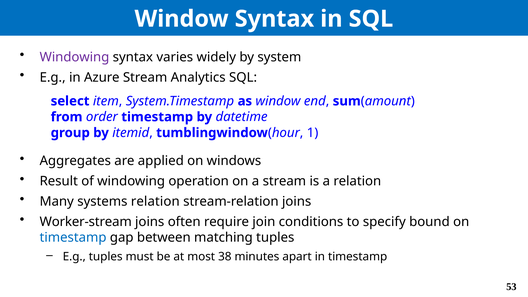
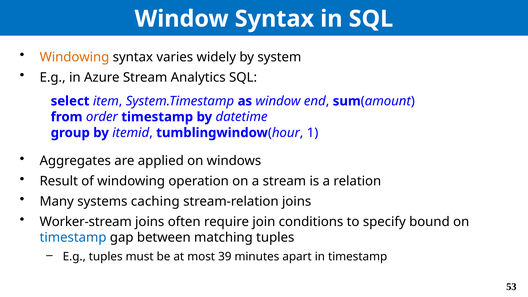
Windowing colour: purple -> orange (74, 57)
systems relation: relation -> caching (155, 201)
38: 38 -> 39 (225, 257)
